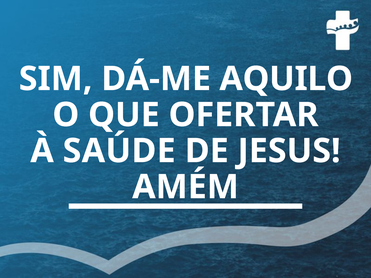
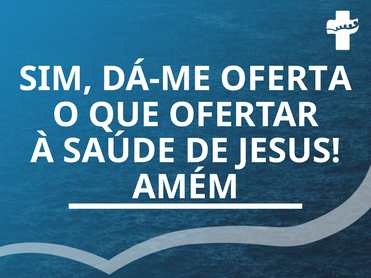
AQUILO: AQUILO -> OFERTA (286, 79)
